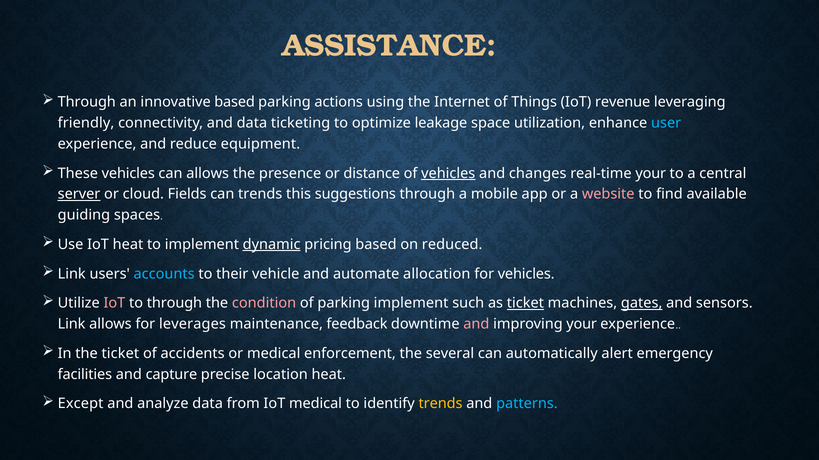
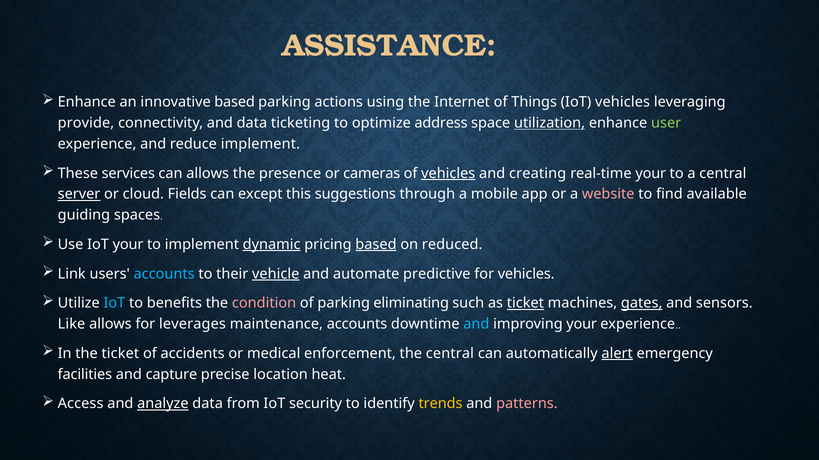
Through: Through -> Enhance (87, 102)
IoT revenue: revenue -> vehicles (623, 102)
friendly: friendly -> provide (86, 123)
leakage: leakage -> address (441, 123)
utilization underline: none -> present (550, 123)
user colour: light blue -> light green (666, 123)
reduce equipment: equipment -> implement (260, 144)
These vehicles: vehicles -> services (128, 174)
distance: distance -> cameras (372, 174)
changes: changes -> creating (538, 174)
can trends: trends -> except (260, 194)
IoT heat: heat -> your (128, 245)
based underline: none -> present (376, 245)
vehicle underline: none -> present (276, 274)
allocation: allocation -> predictive (437, 274)
IoT colour: pink -> light blue (114, 304)
to through: through -> benefits (174, 304)
parking implement: implement -> eliminating (411, 304)
Link: Link -> Like (71, 325)
maintenance feedback: feedback -> accounts (357, 325)
and colour: pink -> light blue (476, 325)
the several: several -> central (450, 354)
alert underline: none -> present (617, 354)
Except: Except -> Access (81, 404)
analyze underline: none -> present (163, 404)
IoT medical: medical -> security (316, 404)
patterns colour: light blue -> pink (527, 404)
